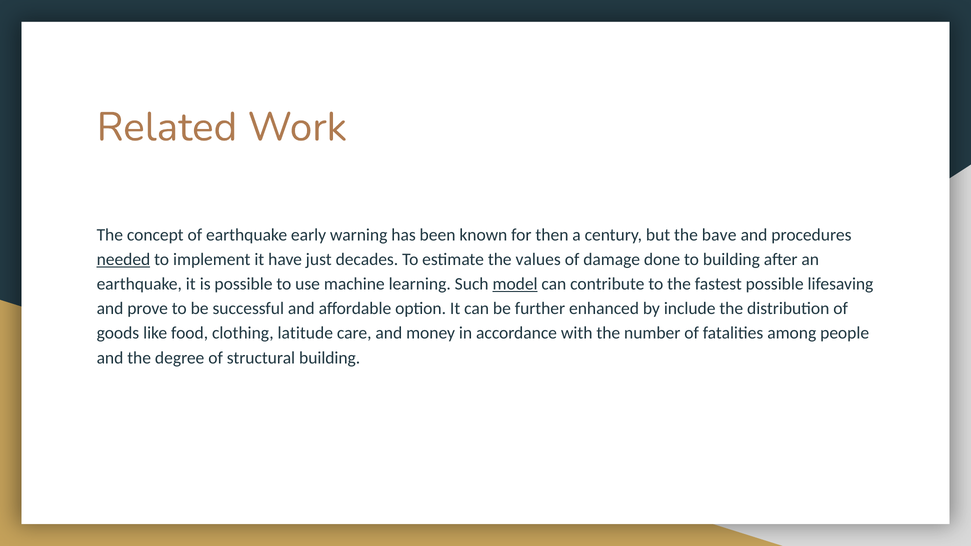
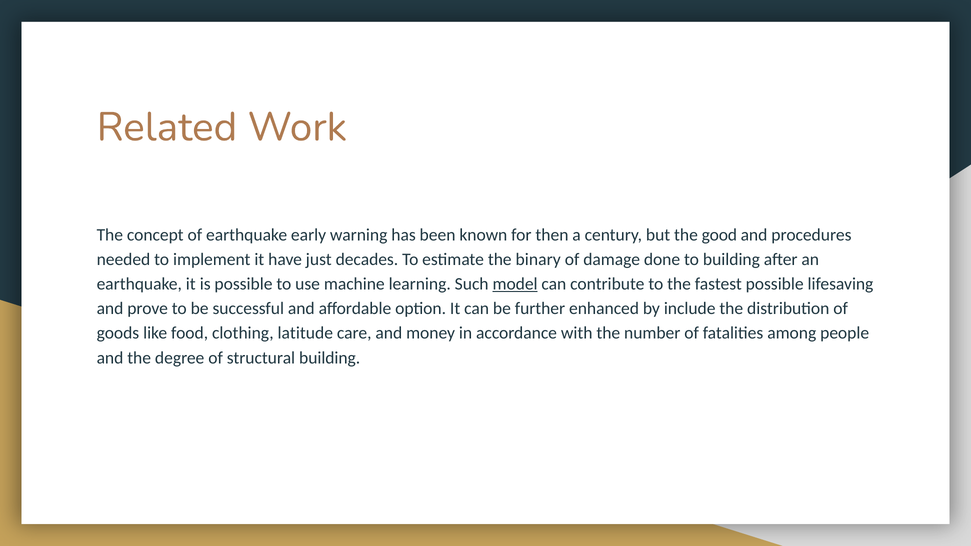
bave: bave -> good (719, 235)
needed underline: present -> none (123, 260)
values: values -> binary (538, 260)
